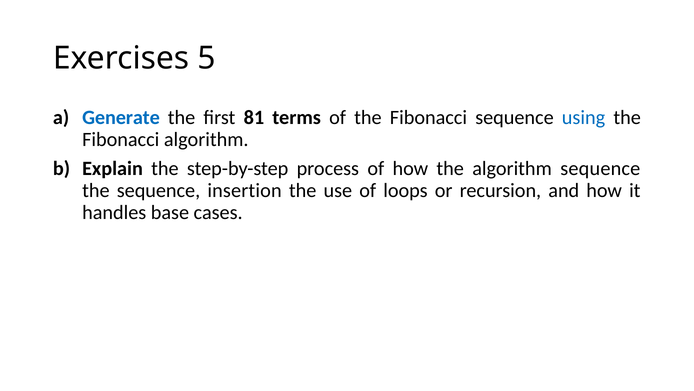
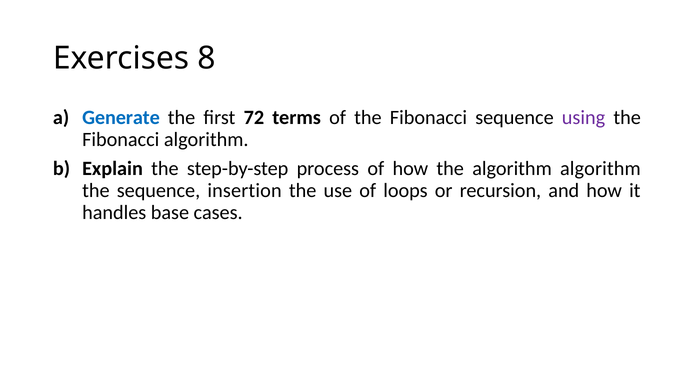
5: 5 -> 8 (206, 58)
81: 81 -> 72 (254, 117)
using colour: blue -> purple (584, 117)
algorithm sequence: sequence -> algorithm (600, 168)
